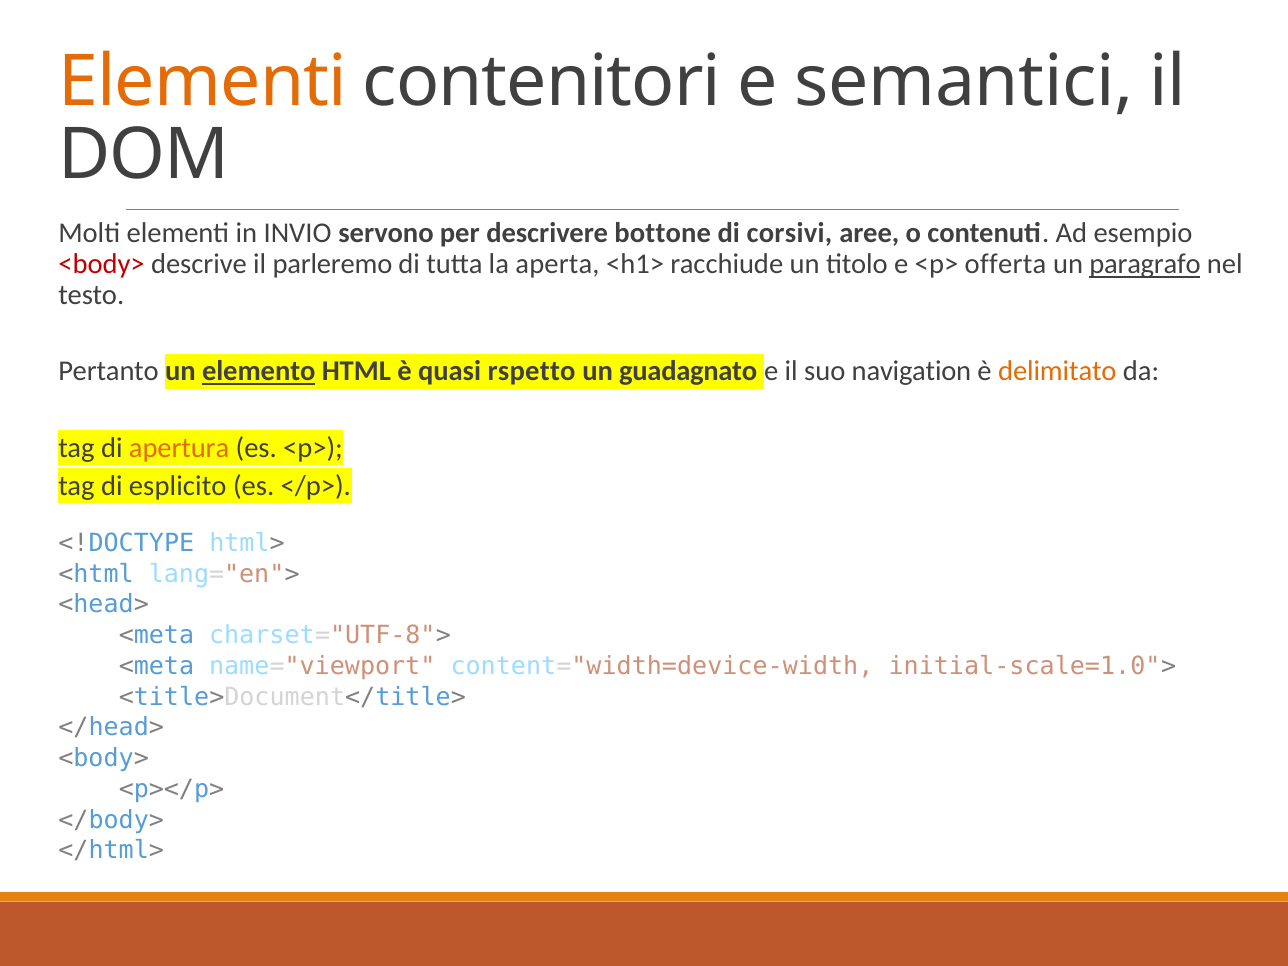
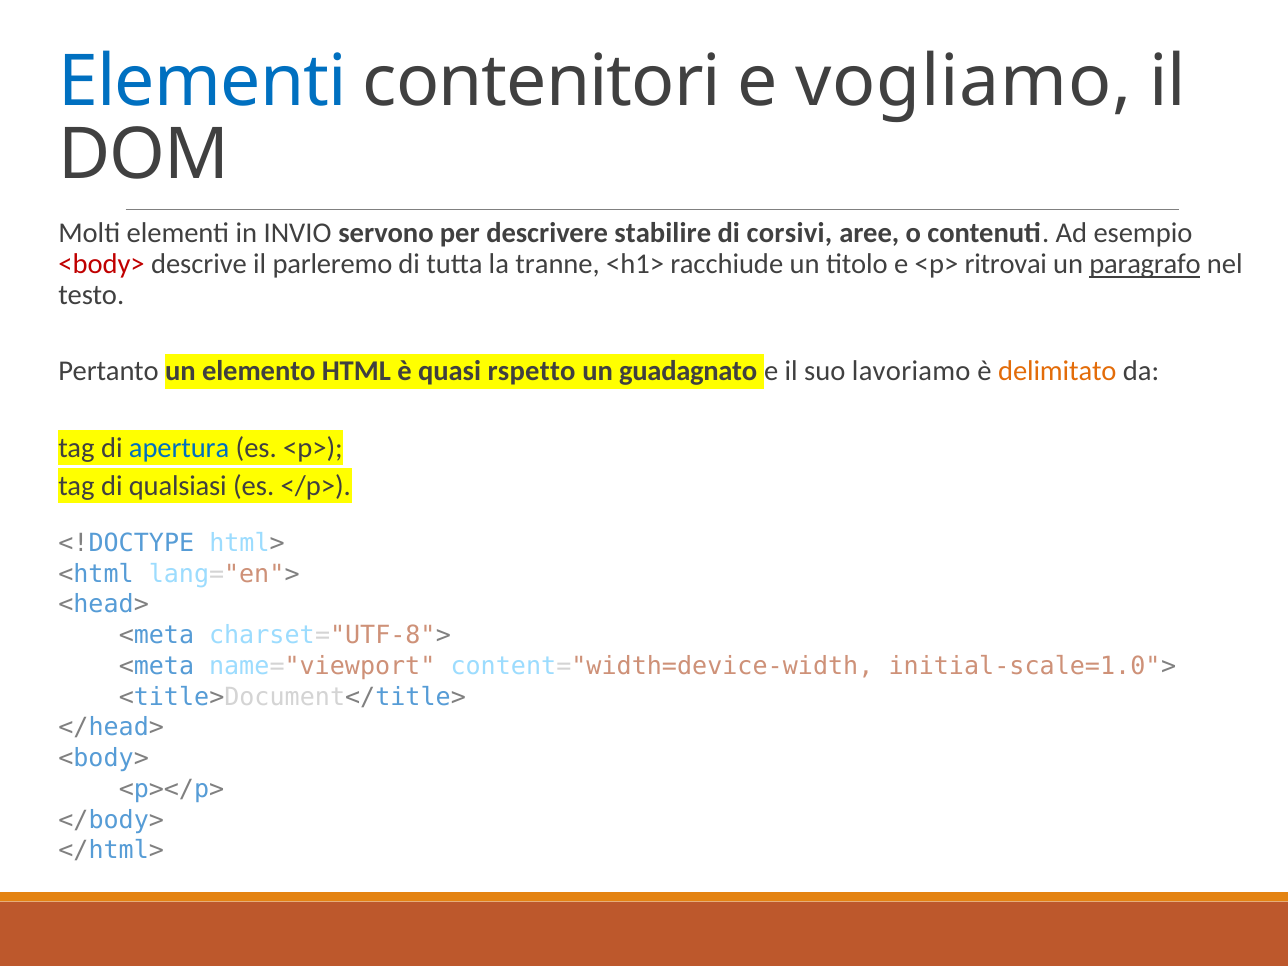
Elementi colour: orange -> blue (203, 82)
semantici: semantici -> vogliamo (963, 82)
bottone: bottone -> stabilire (663, 234)
aperta: aperta -> tranne (558, 264)
offerta: offerta -> ritrovai (1006, 264)
elemento underline: present -> none (259, 371)
navigation: navigation -> lavoriamo (911, 371)
apertura colour: orange -> blue (179, 448)
esplicito: esplicito -> qualsiasi (178, 486)
